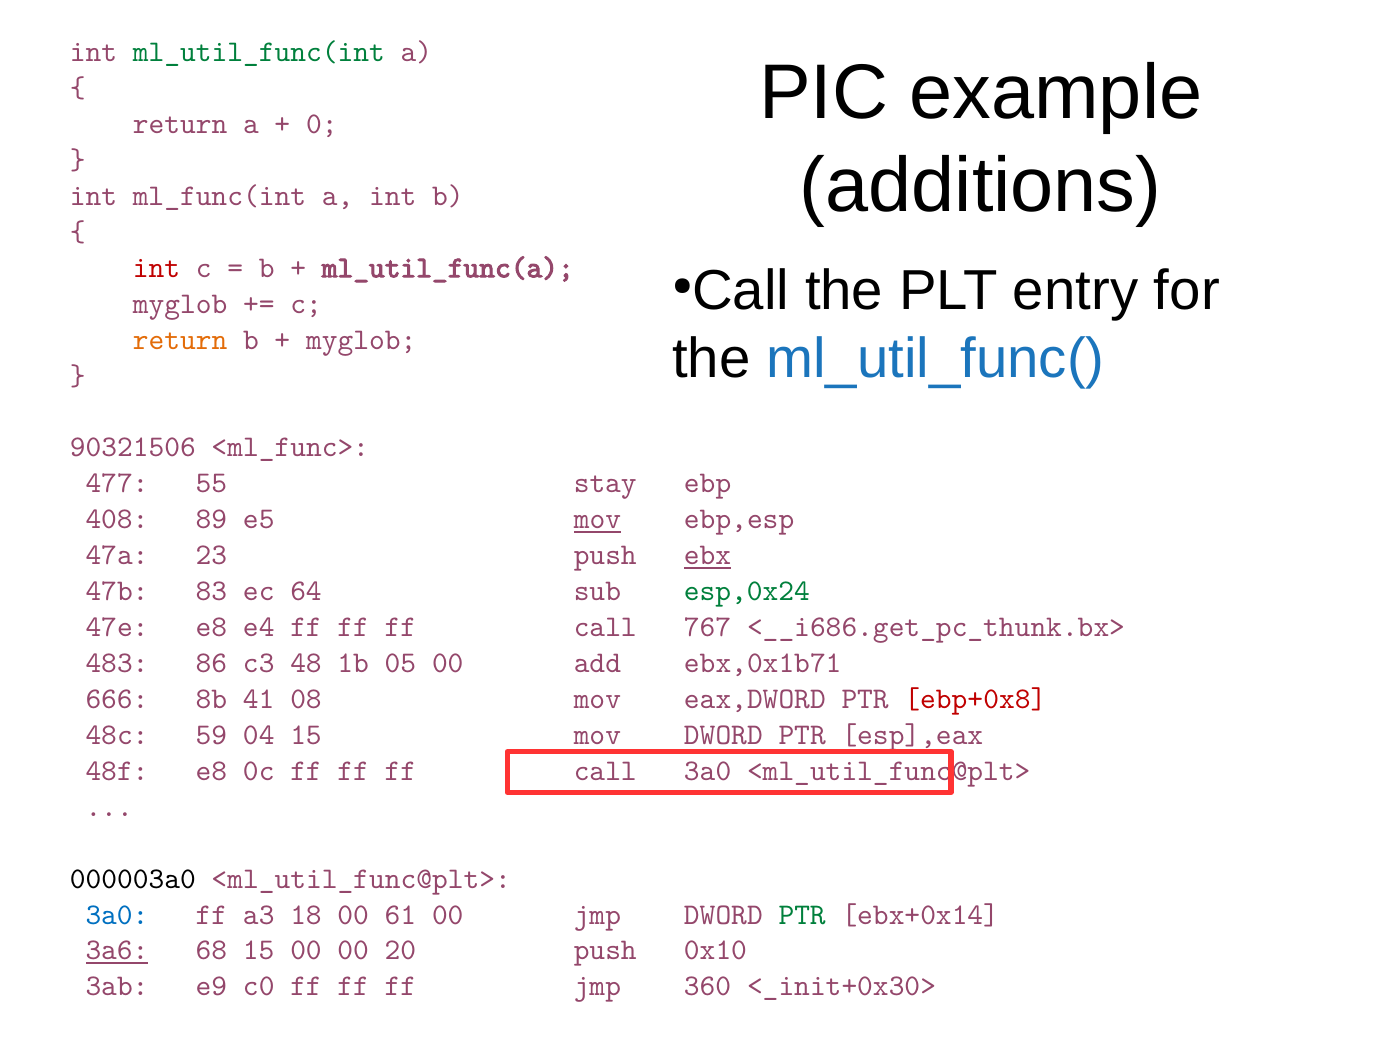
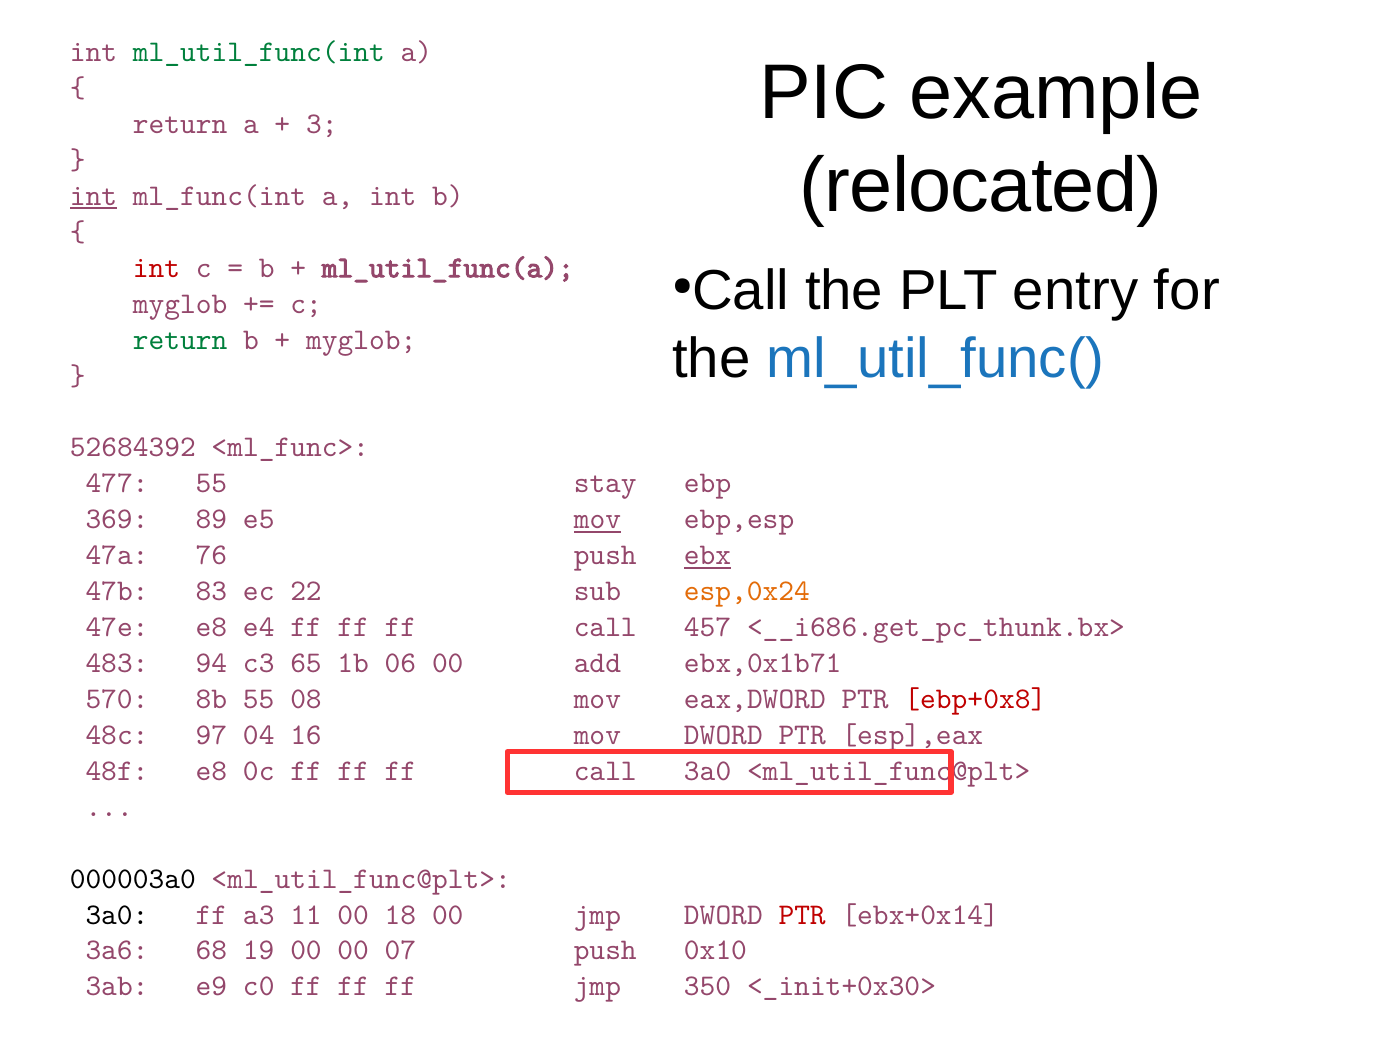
0: 0 -> 3 (322, 124)
additions: additions -> relocated (981, 186)
int underline: none -> present (93, 196)
return colour: orange -> green (180, 339)
90321506: 90321506 -> 52684392 (133, 447)
408: 408 -> 369 (117, 519)
23: 23 -> 76 (211, 555)
64: 64 -> 22 (306, 591)
esp,0x24 colour: green -> orange (747, 591)
767: 767 -> 457 (708, 627)
86: 86 -> 94 (211, 663)
48: 48 -> 65 (306, 663)
05: 05 -> 06 (400, 663)
666: 666 -> 570 (117, 699)
8b 41: 41 -> 55 (259, 699)
59: 59 -> 97 (211, 735)
04 15: 15 -> 16 (306, 735)
3a0 colour: blue -> black (117, 914)
18: 18 -> 11 (306, 914)
61: 61 -> 18 (400, 914)
PTR colour: green -> red (802, 914)
3a6 underline: present -> none (117, 950)
68 15: 15 -> 19 (259, 950)
20: 20 -> 07 (400, 950)
360: 360 -> 350 (708, 986)
